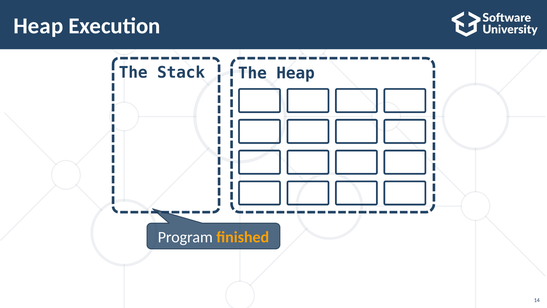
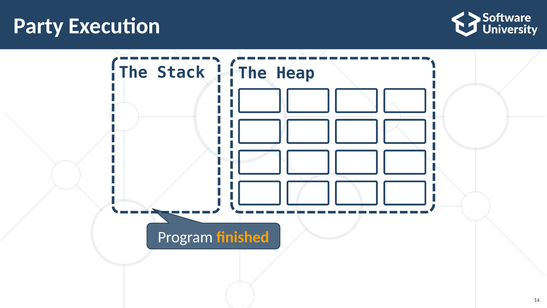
Heap: Heap -> Party (38, 26)
